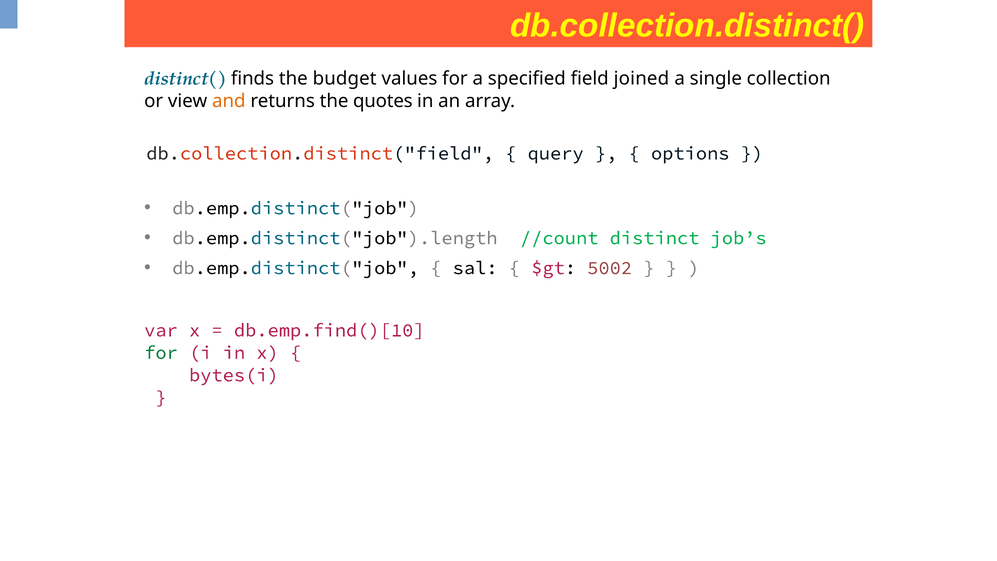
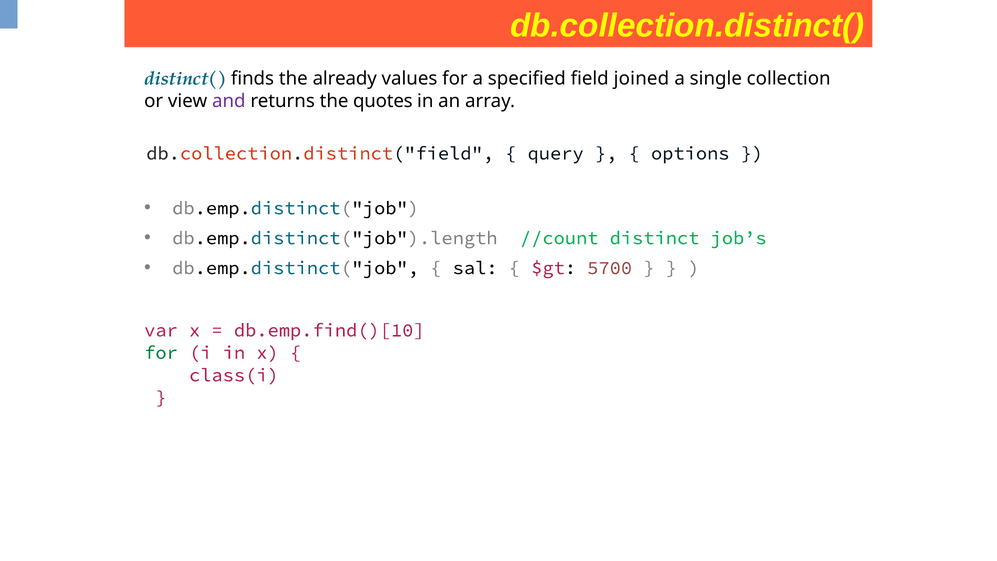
budget: budget -> already (345, 78)
and colour: orange -> purple (229, 101)
5002: 5002 -> 5700 (610, 268)
bytes(i: bytes(i -> class(i (234, 375)
